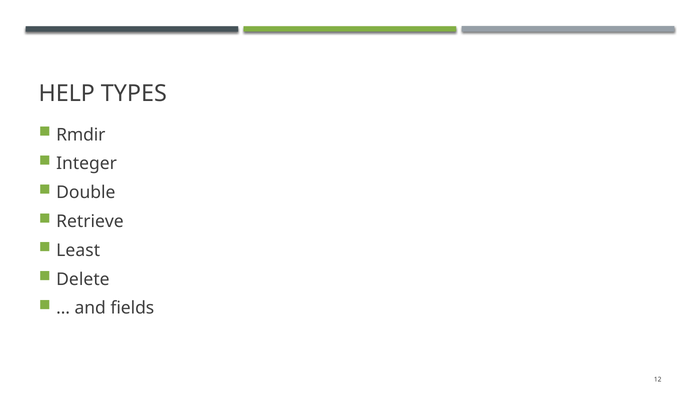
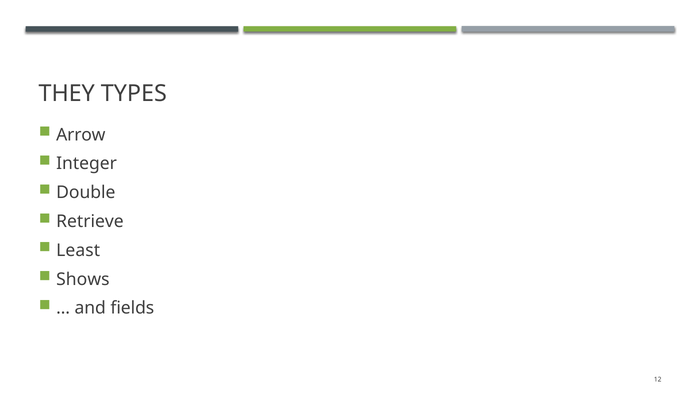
HELP: HELP -> THEY (67, 94)
Rmdir: Rmdir -> Arrow (81, 135)
Delete: Delete -> Shows (83, 279)
